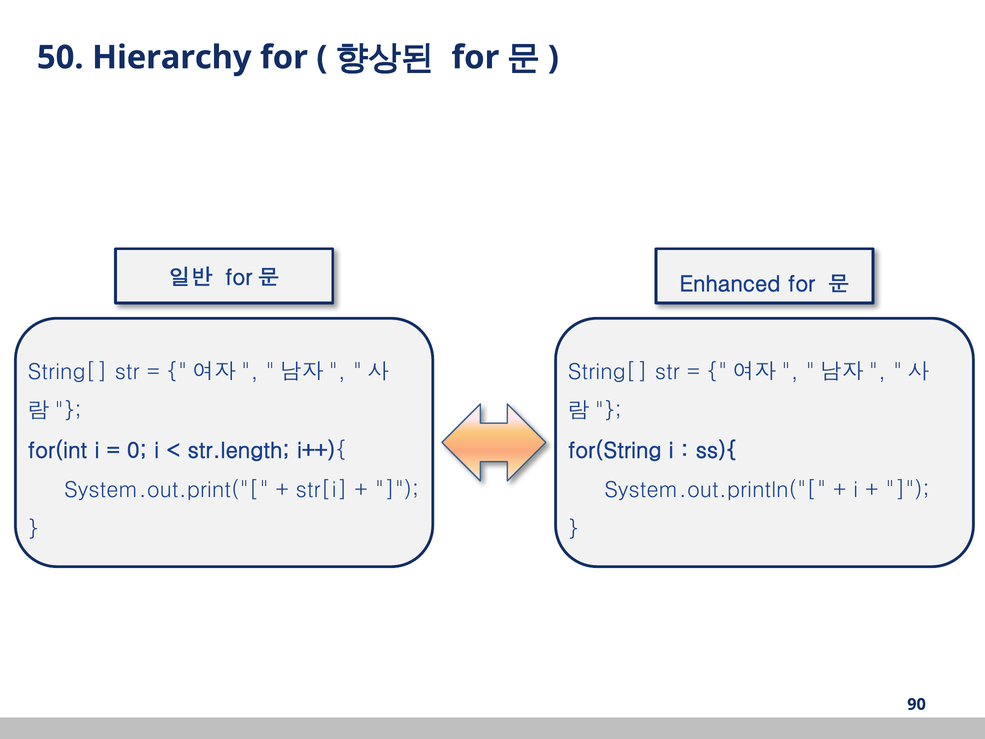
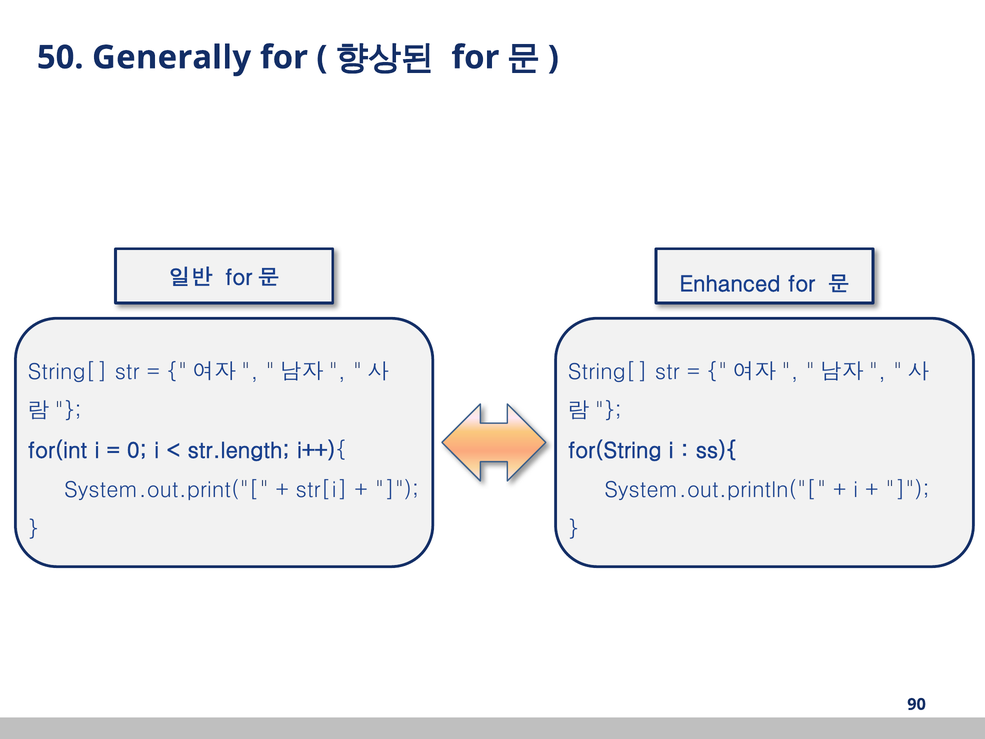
Hierarchy: Hierarchy -> Generally (172, 57)
